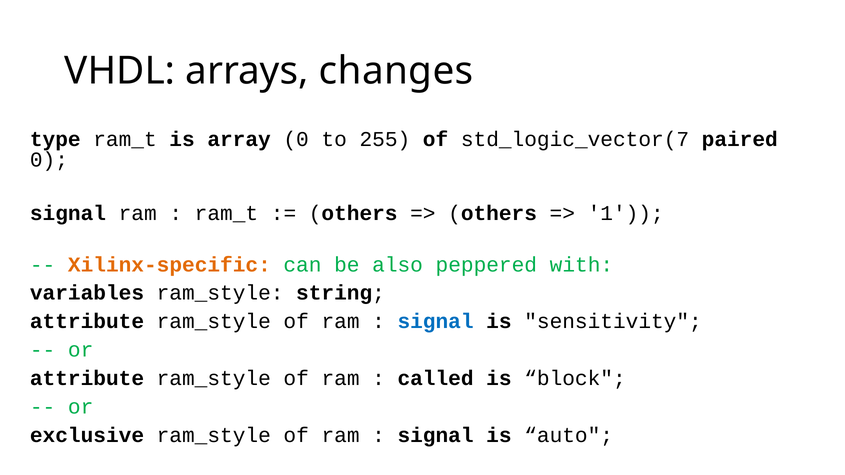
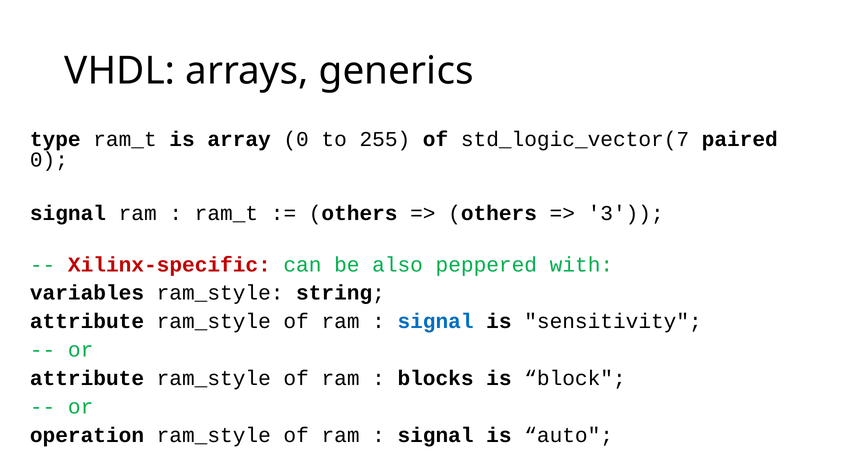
changes: changes -> generics (396, 71)
1: 1 -> 3 (626, 213)
Xilinx-specific colour: orange -> red (169, 265)
called: called -> blocks (436, 378)
exclusive: exclusive -> operation (87, 435)
